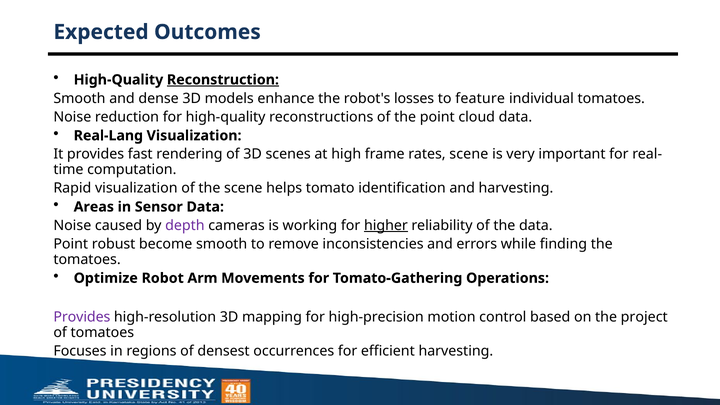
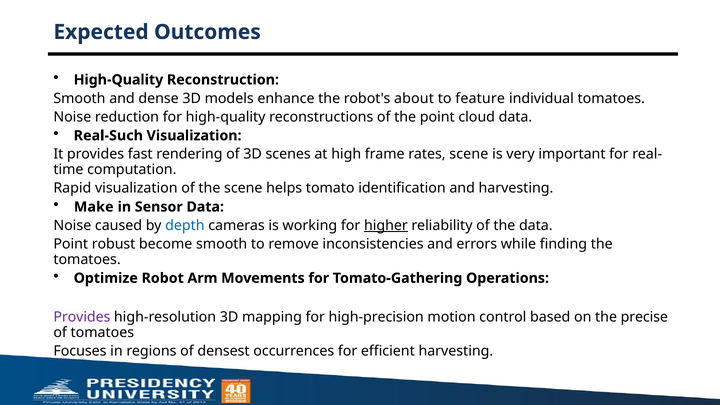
Reconstruction underline: present -> none (223, 80)
losses: losses -> about (414, 98)
Real-Lang: Real-Lang -> Real-Such (108, 136)
Areas: Areas -> Make (94, 207)
depth colour: purple -> blue (185, 225)
project: project -> precise (644, 317)
